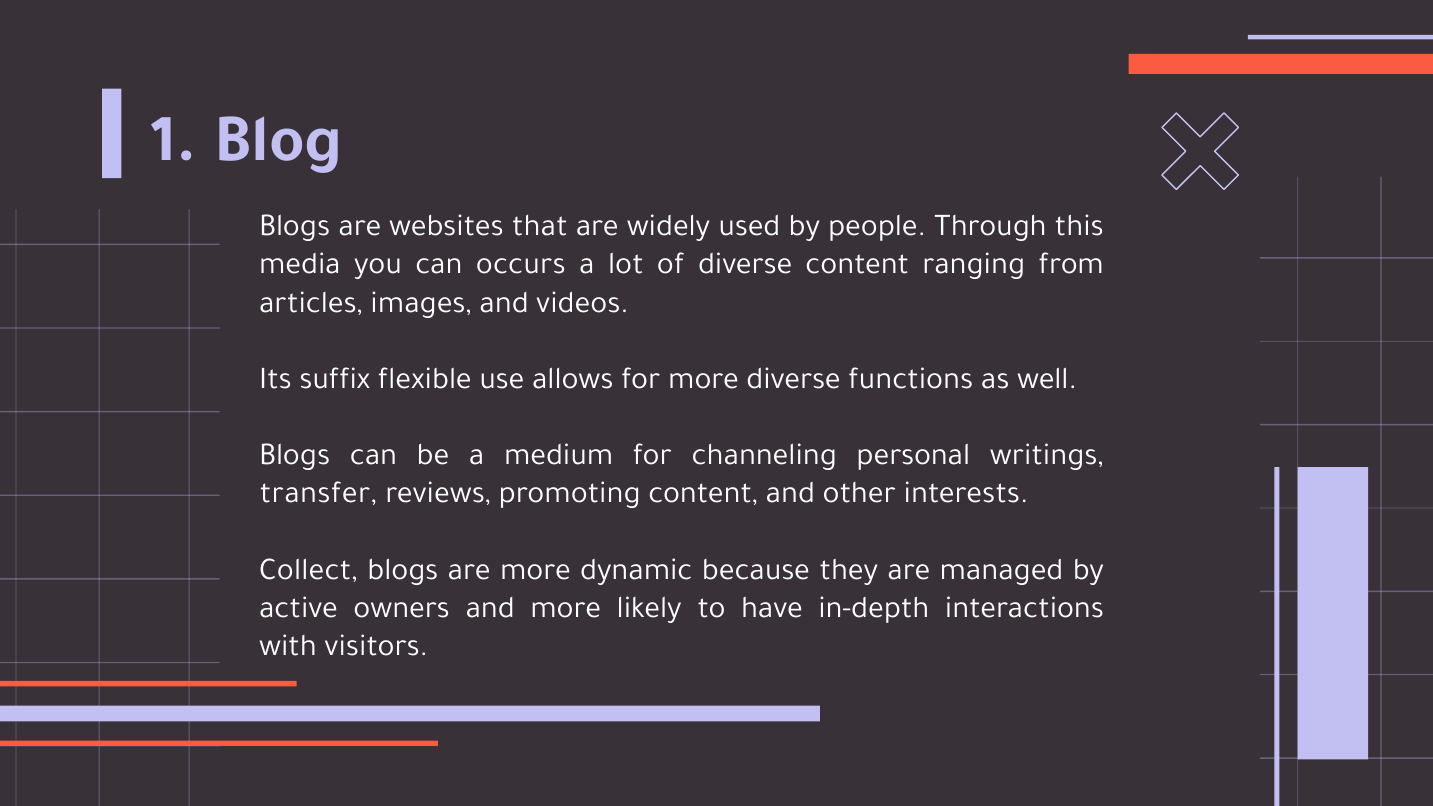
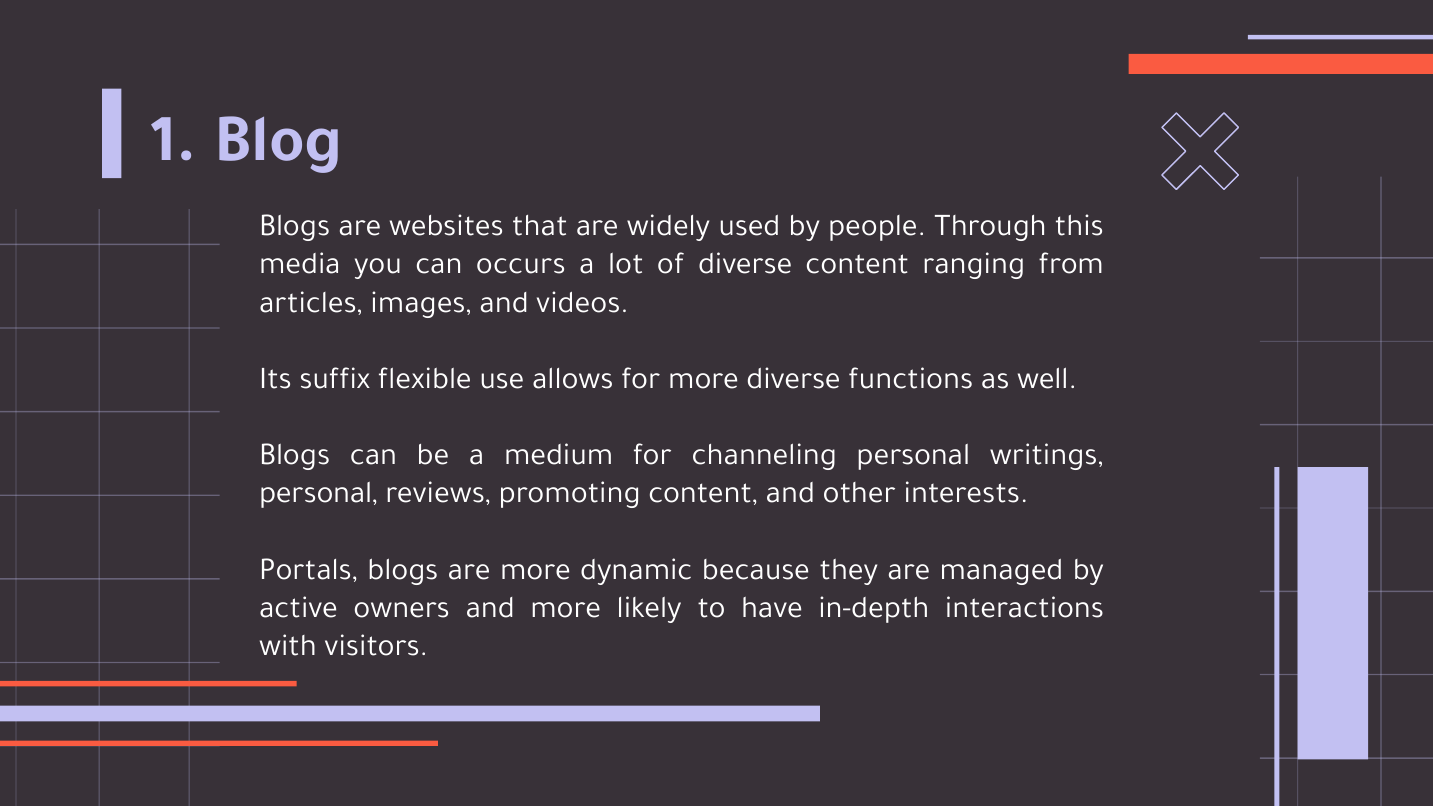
transfer: transfer -> personal (319, 493)
Collect: Collect -> Portals (309, 569)
